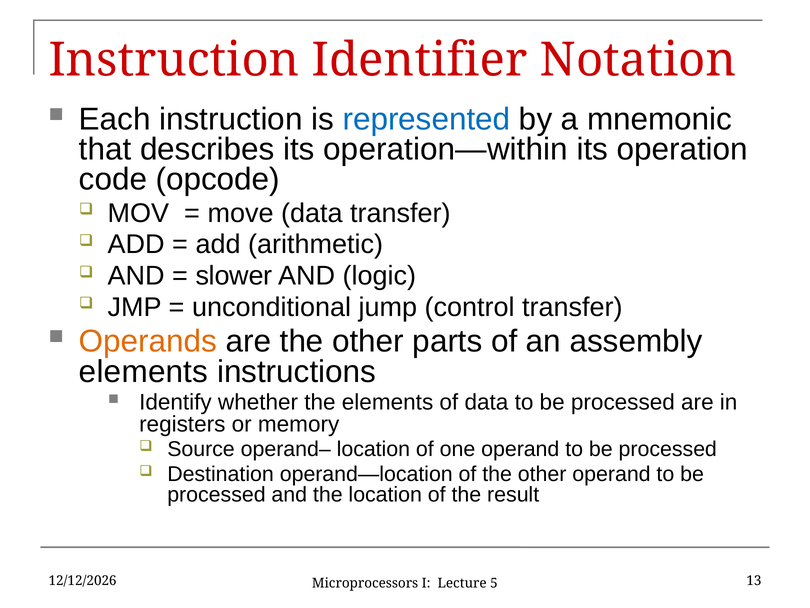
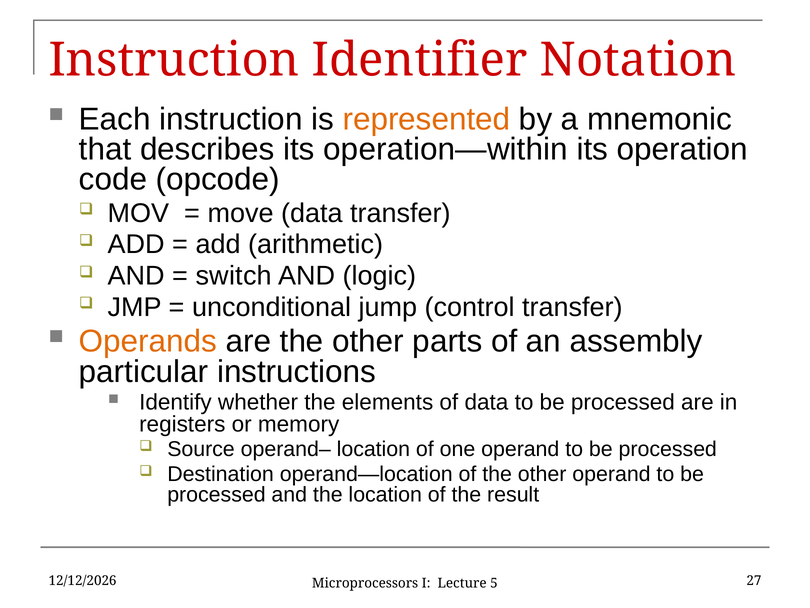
represented colour: blue -> orange (426, 119)
slower: slower -> switch (234, 276)
elements: elements -> particular (144, 371)
13: 13 -> 27 (754, 580)
